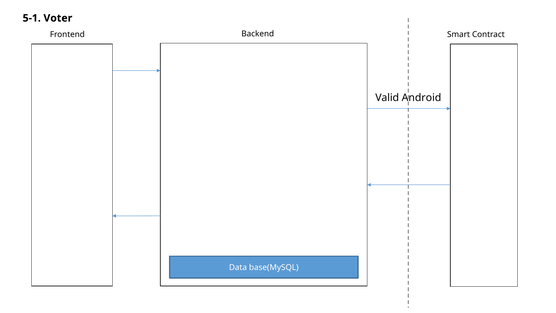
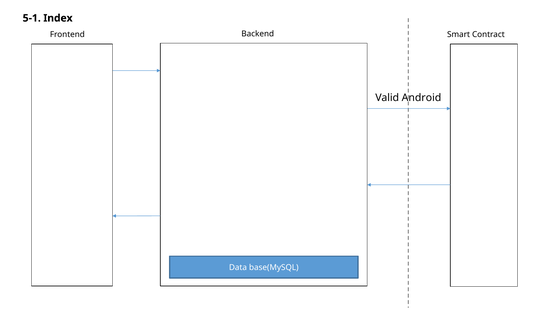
Voter: Voter -> Index (58, 18)
